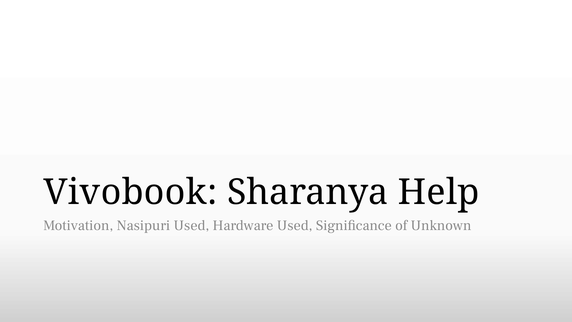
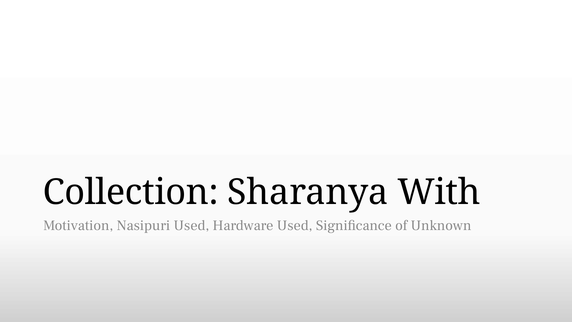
Vivobook: Vivobook -> Collection (131, 192)
Help: Help -> With (439, 192)
